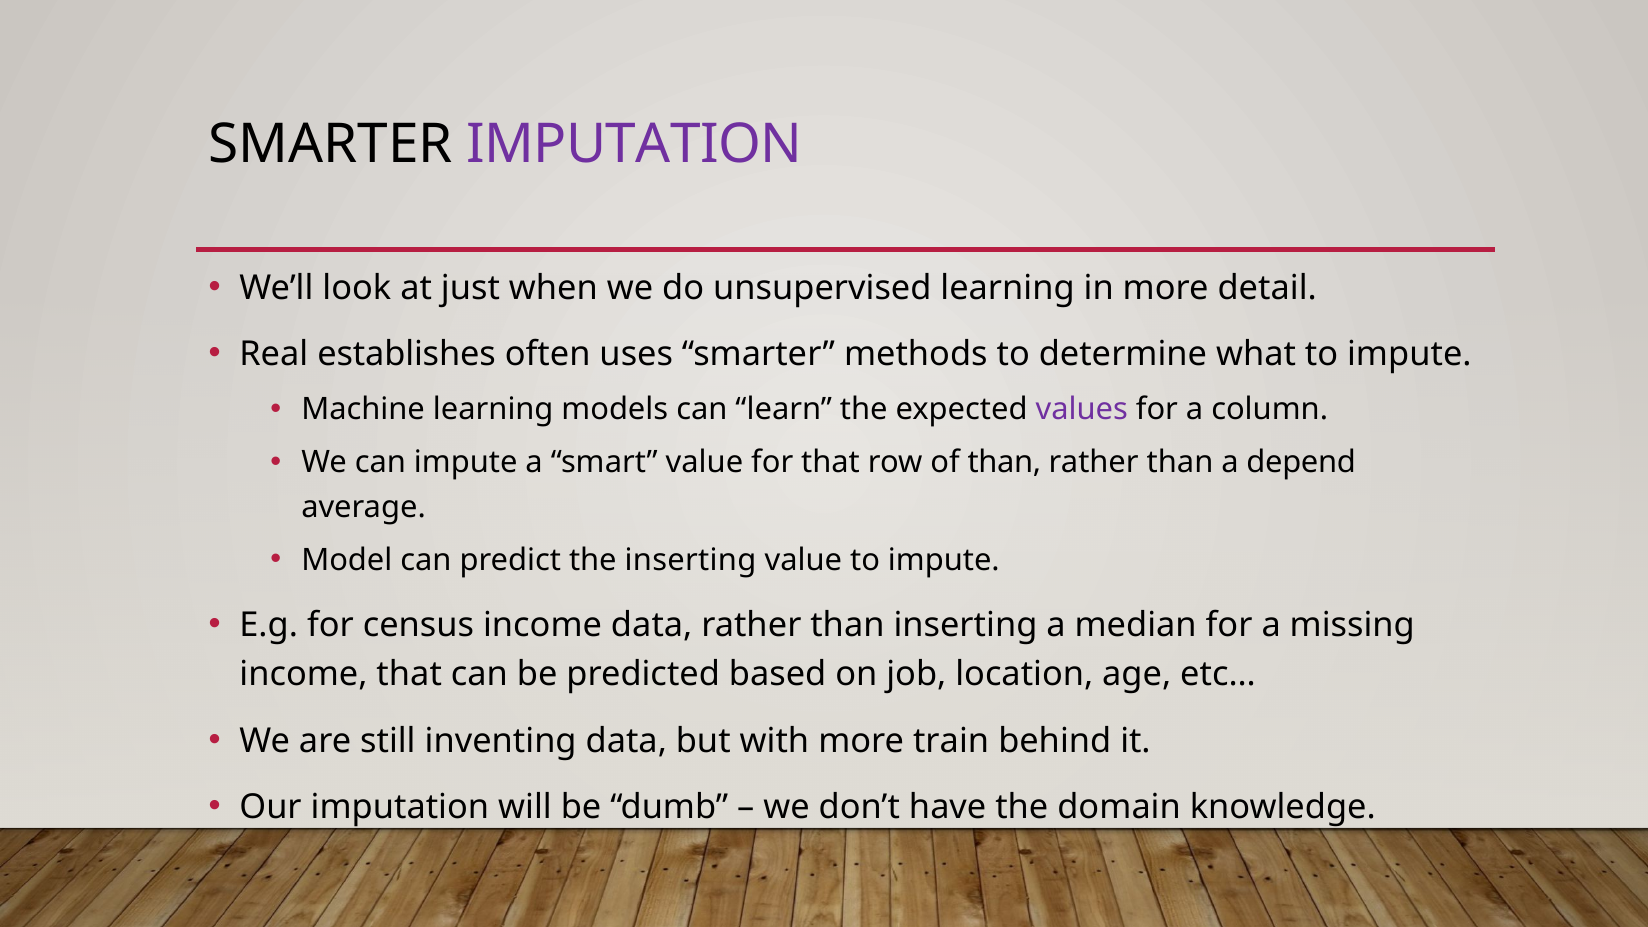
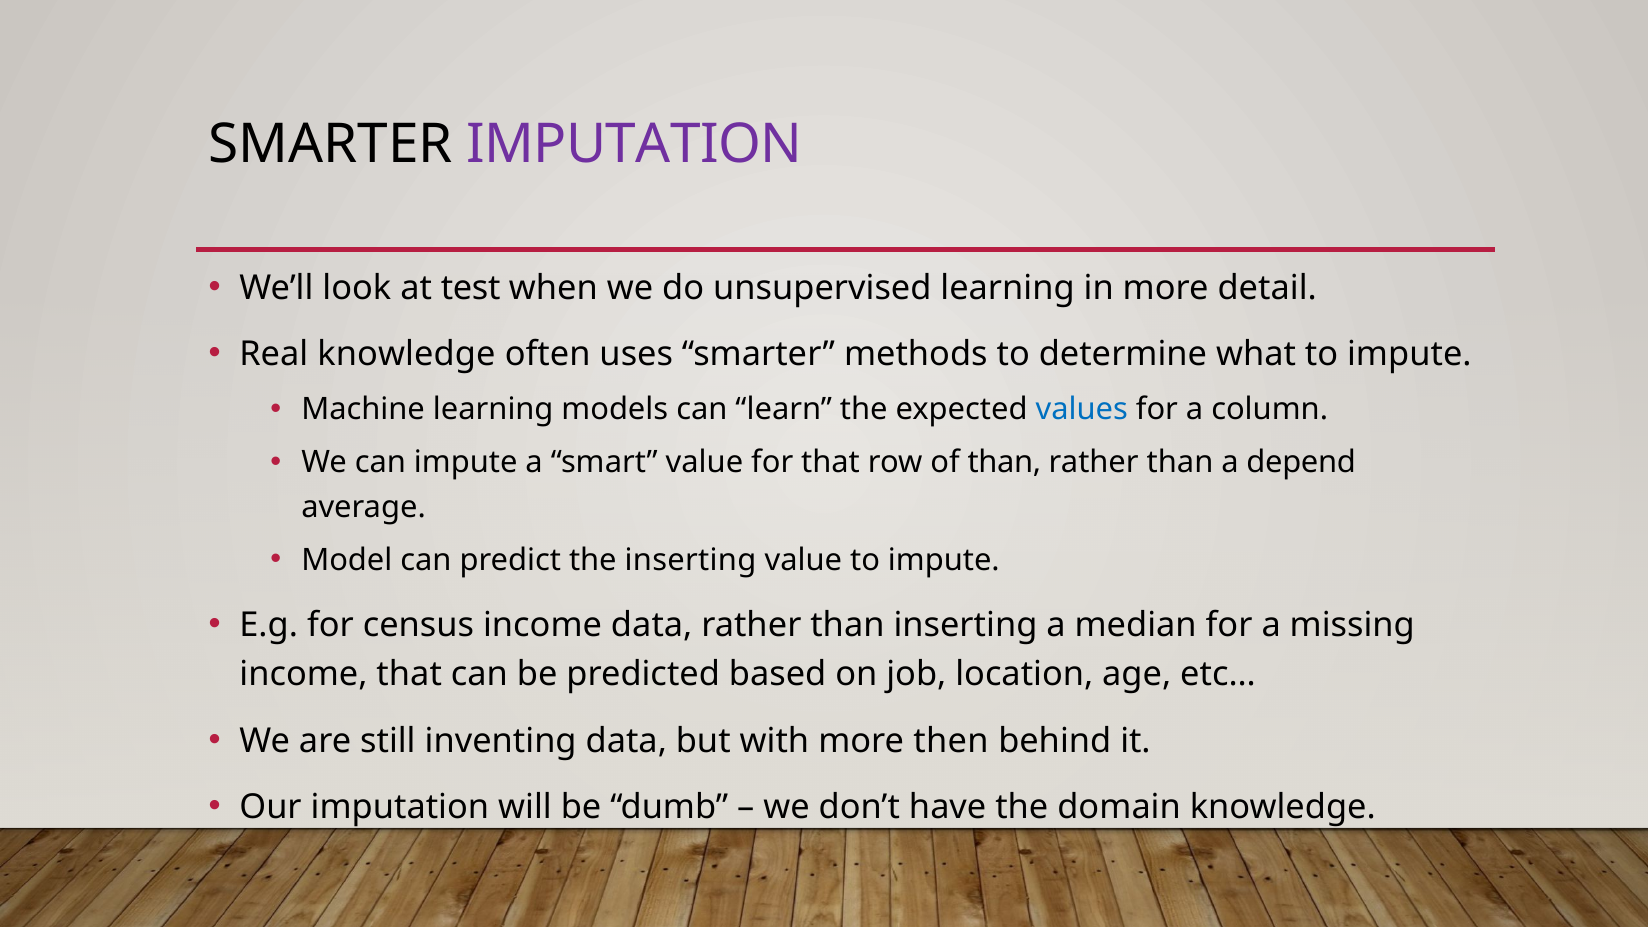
just: just -> test (471, 288)
Real establishes: establishes -> knowledge (406, 355)
values colour: purple -> blue (1082, 409)
train: train -> then (951, 741)
